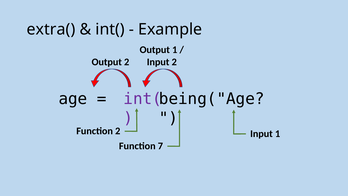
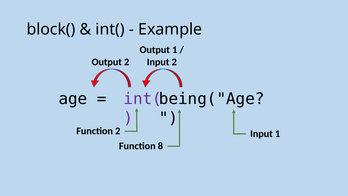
extra(: extra( -> block( (51, 29)
7: 7 -> 8 (160, 146)
